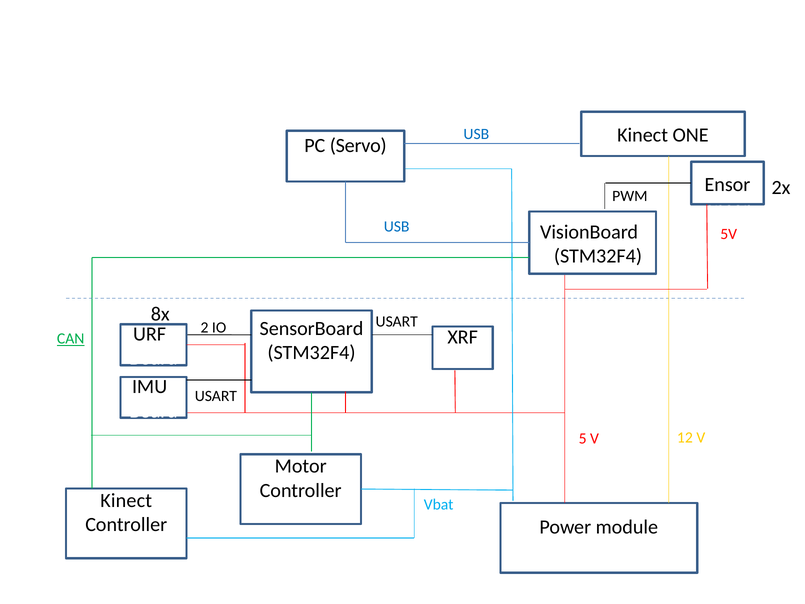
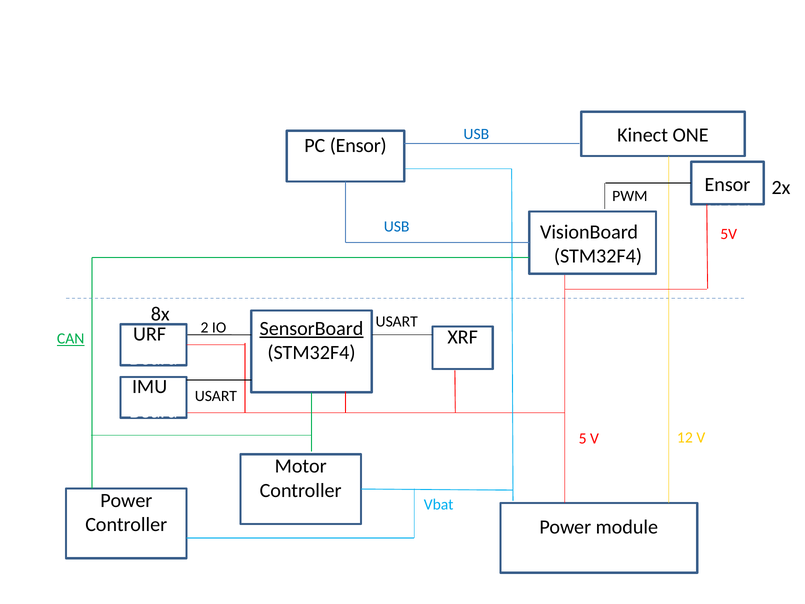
PC Servo: Servo -> Ensor (358, 145)
SensorBoard underline: none -> present (311, 329)
Kinect: Kinect -> Power (126, 500)
